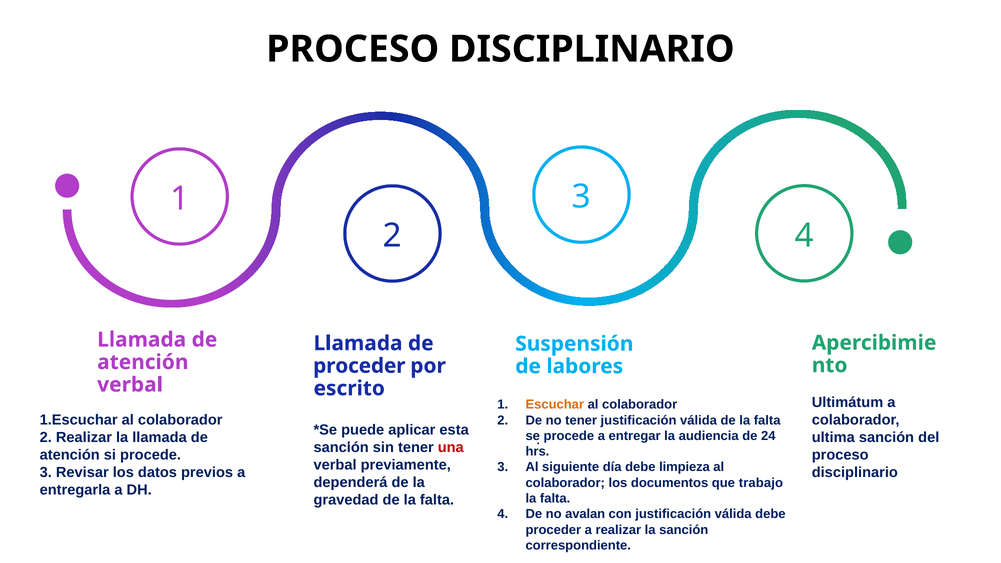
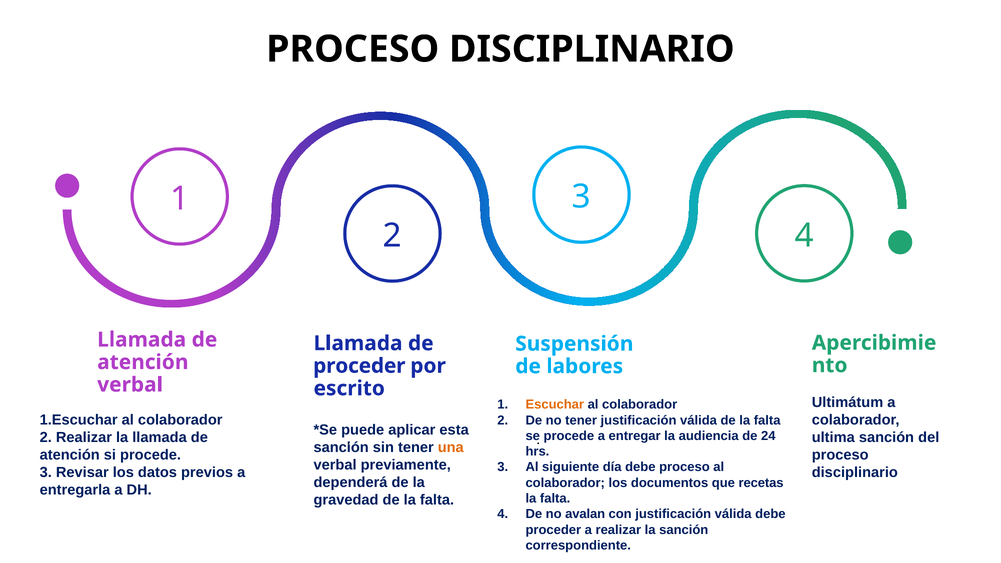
una colour: red -> orange (451, 447)
debe limpieza: limpieza -> proceso (684, 467)
trabajo: trabajo -> recetas (761, 483)
